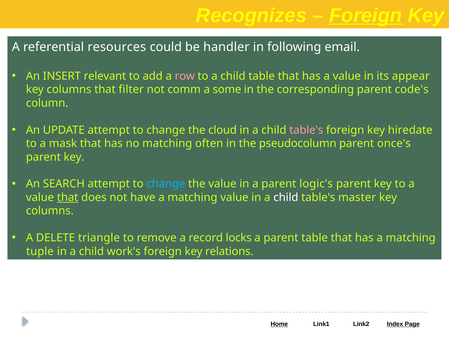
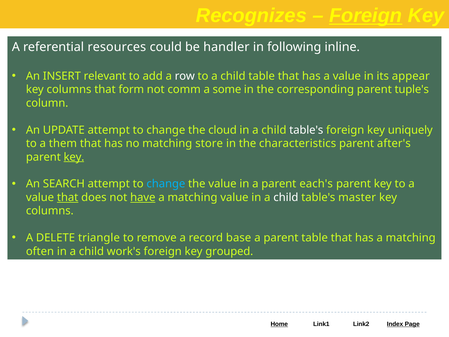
email: email -> inline (342, 47)
row colour: pink -> white (185, 76)
filter: filter -> form (131, 90)
code's: code's -> tuple's (412, 90)
table's colour: pink -> white (306, 130)
hiredate: hiredate -> uniquely (410, 130)
mask: mask -> them (63, 143)
often: often -> store (209, 143)
pseudocolumn: pseudocolumn -> characteristics (298, 143)
once's: once's -> after's (394, 143)
key underline: none -> present (74, 157)
logic's: logic's -> each's (316, 184)
have underline: none -> present (143, 197)
locks: locks -> base (239, 238)
tuple: tuple -> often (40, 251)
relations: relations -> grouped (229, 251)
